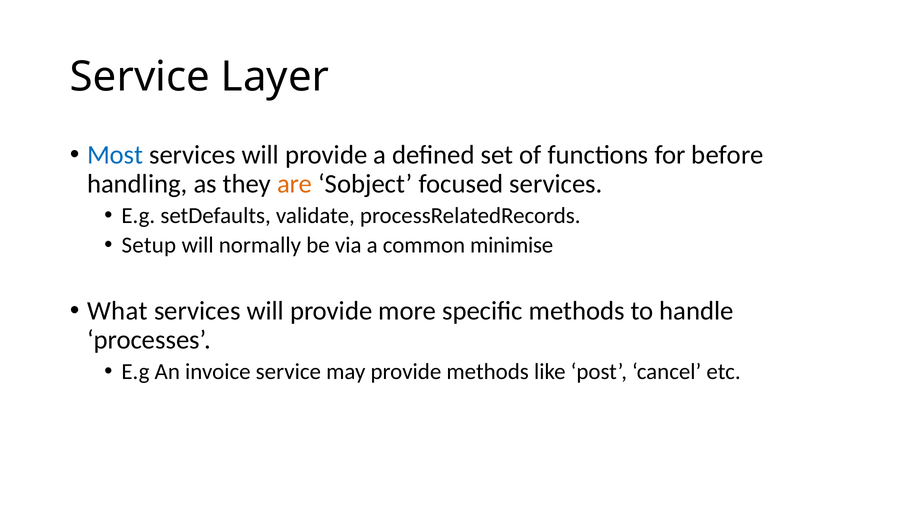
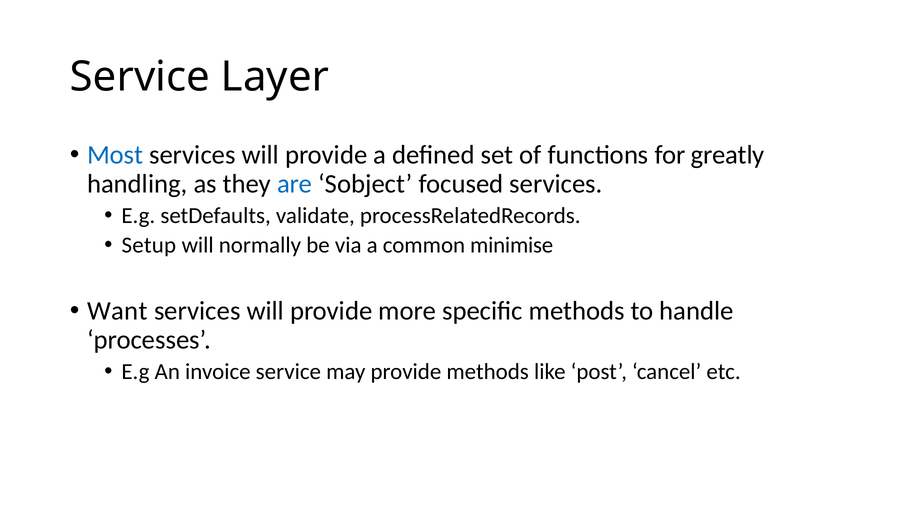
before: before -> greatly (728, 155)
are colour: orange -> blue (295, 184)
What: What -> Want (117, 311)
